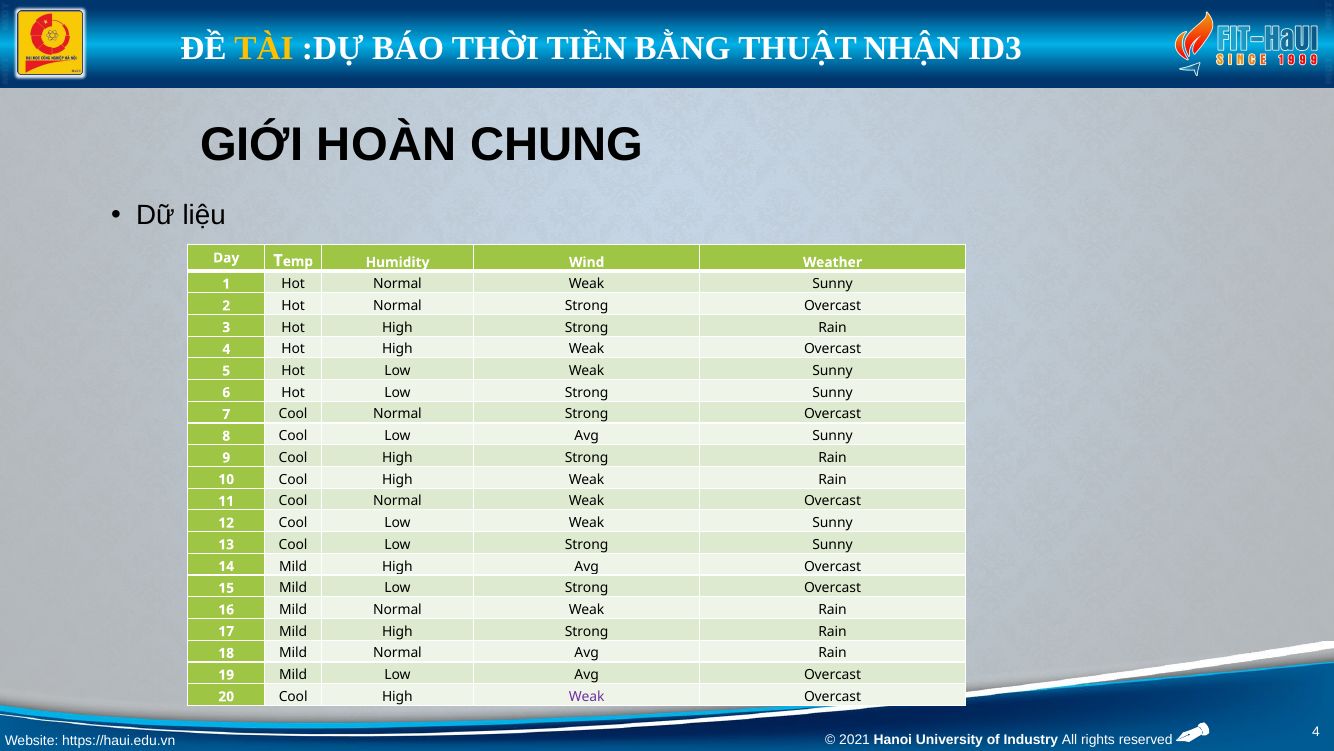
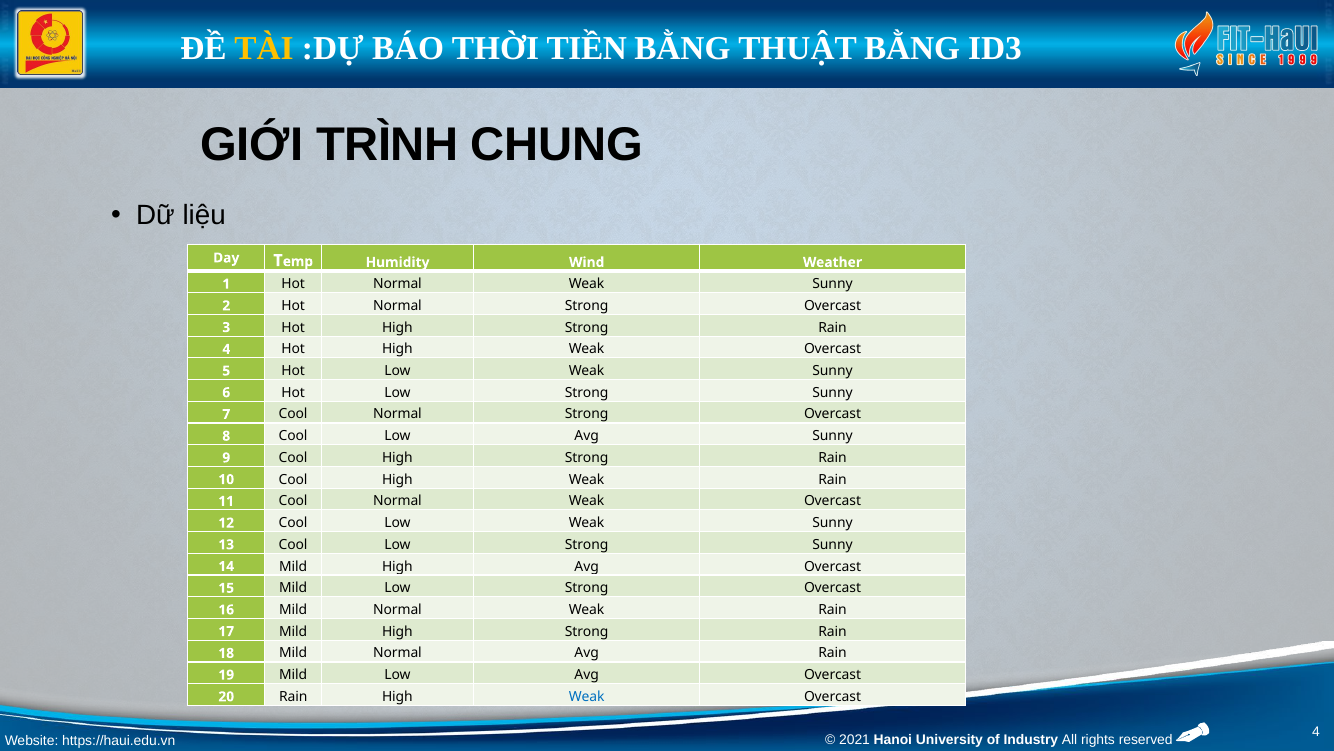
THUẬT NHẬN: NHẬN -> BẰNG (912, 48)
HOÀN: HOÀN -> TRÌNH (387, 145)
20 Cool: Cool -> Rain (293, 696)
Weak colour: purple -> blue (587, 696)
